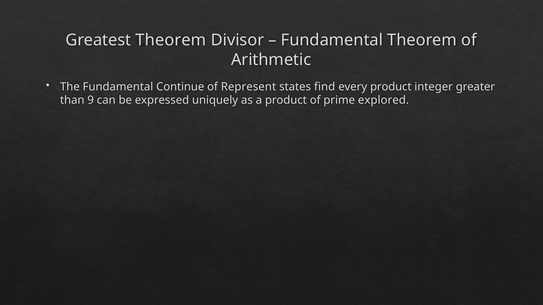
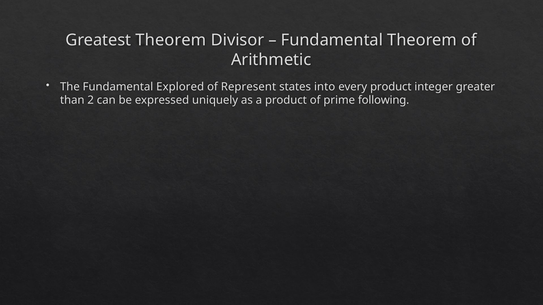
Continue: Continue -> Explored (180, 87)
find: find -> into (325, 87)
9: 9 -> 2 (91, 100)
explored: explored -> following (384, 100)
